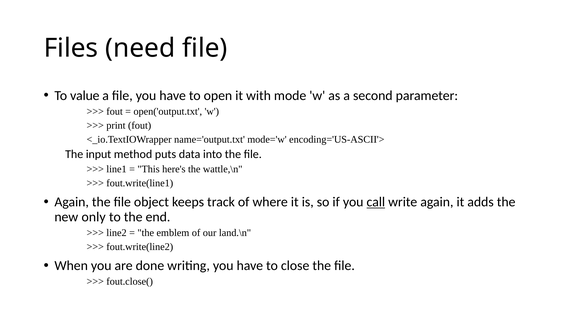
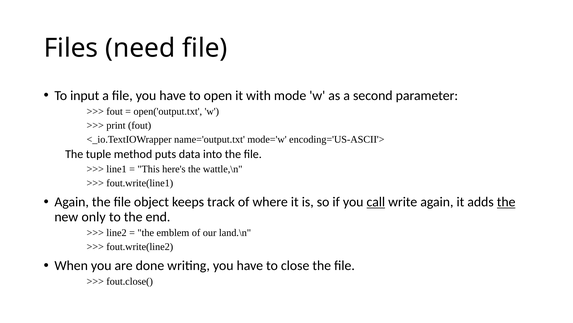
value: value -> input (85, 95)
input: input -> tuple (99, 154)
the underline: none -> present (506, 202)
